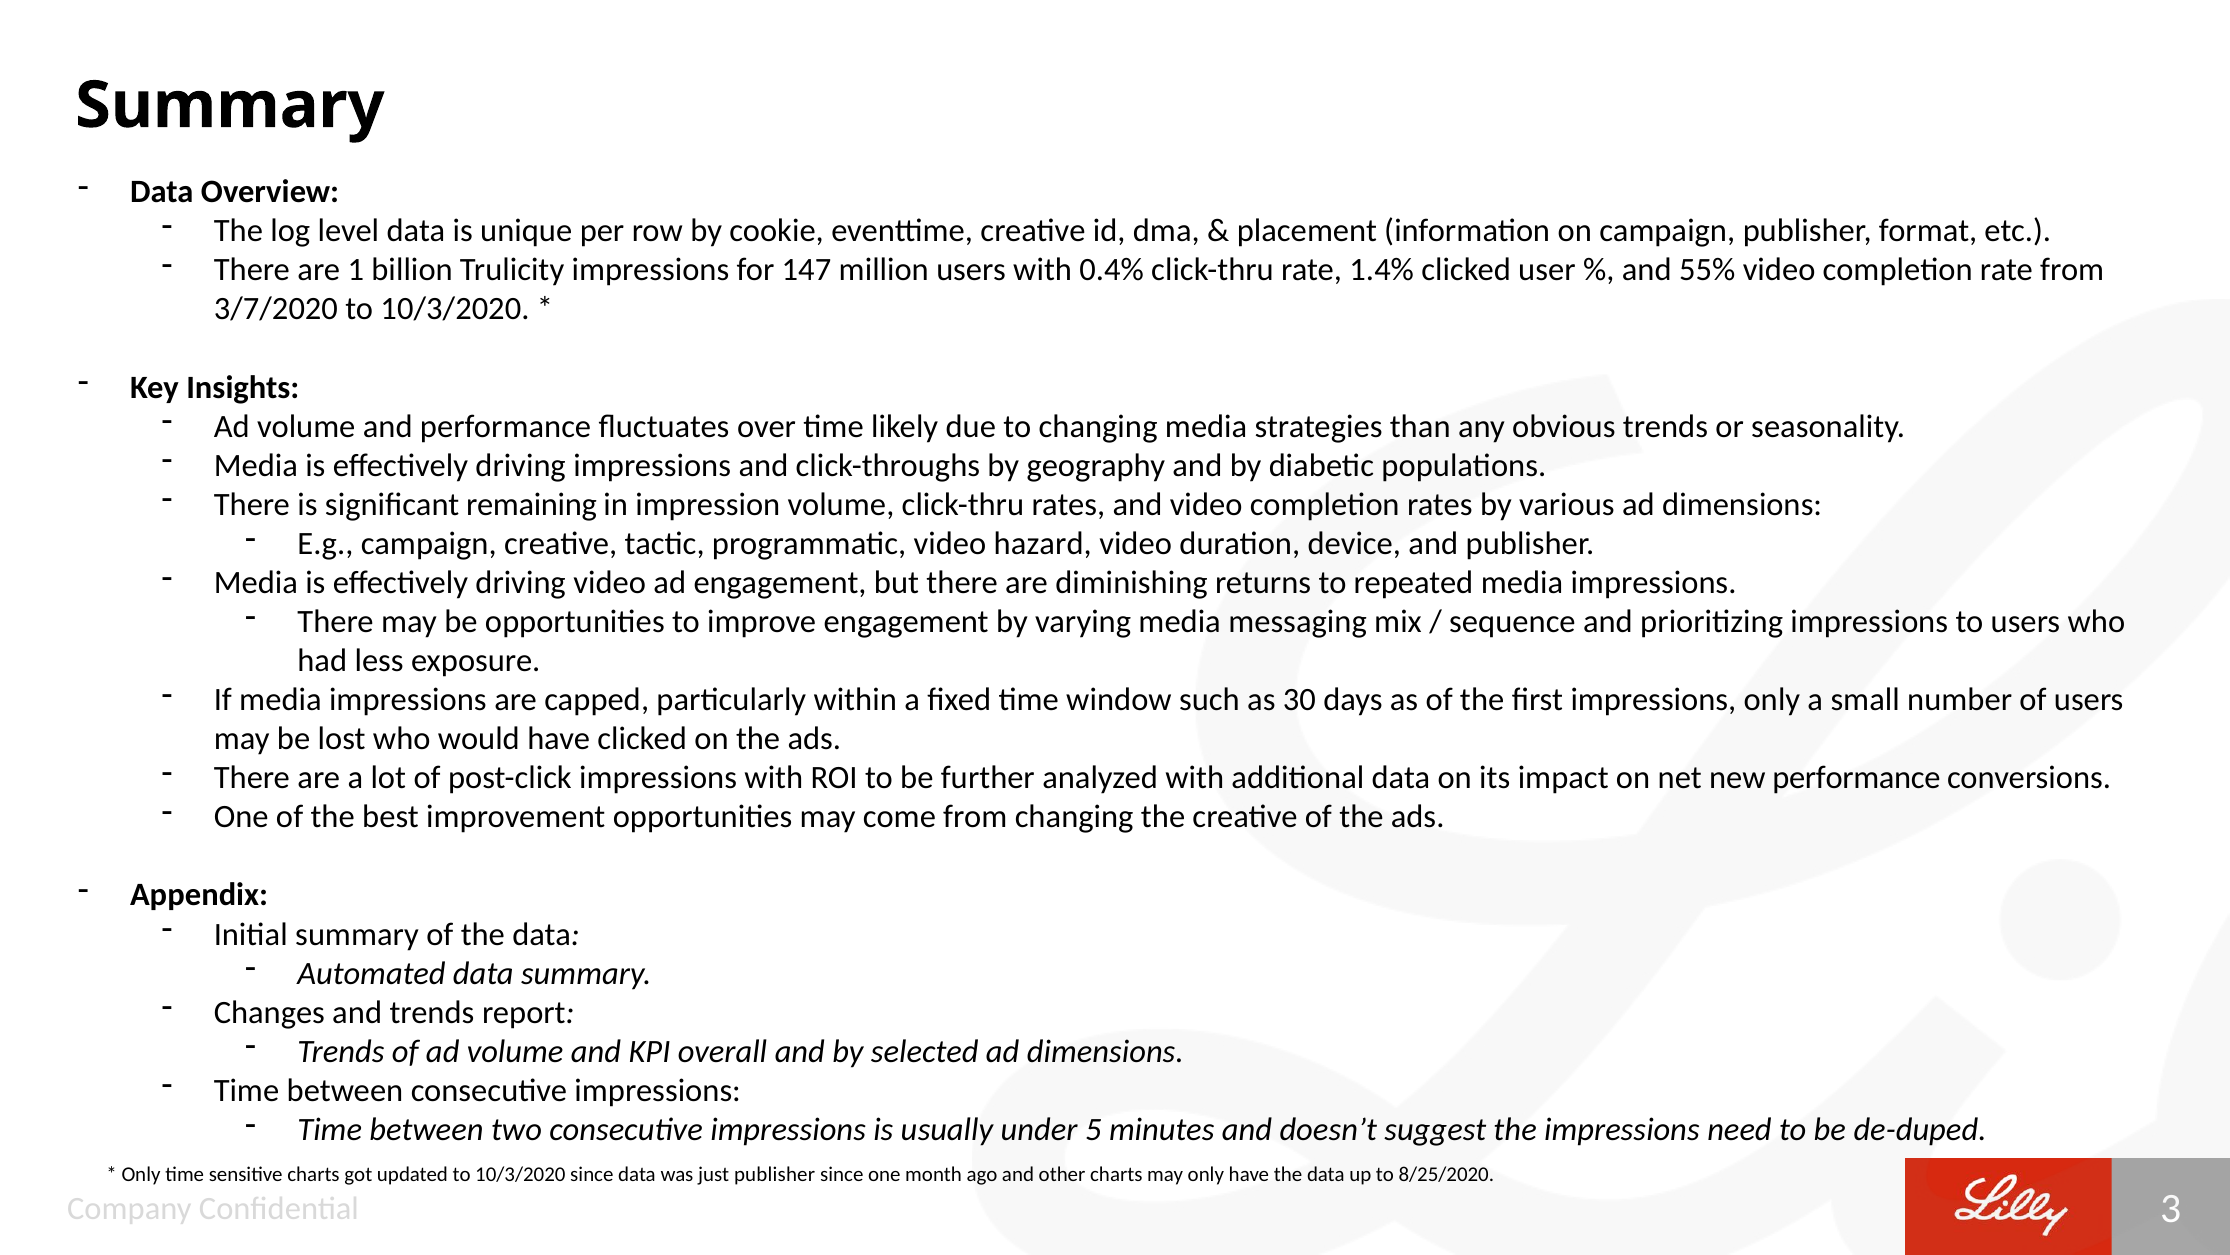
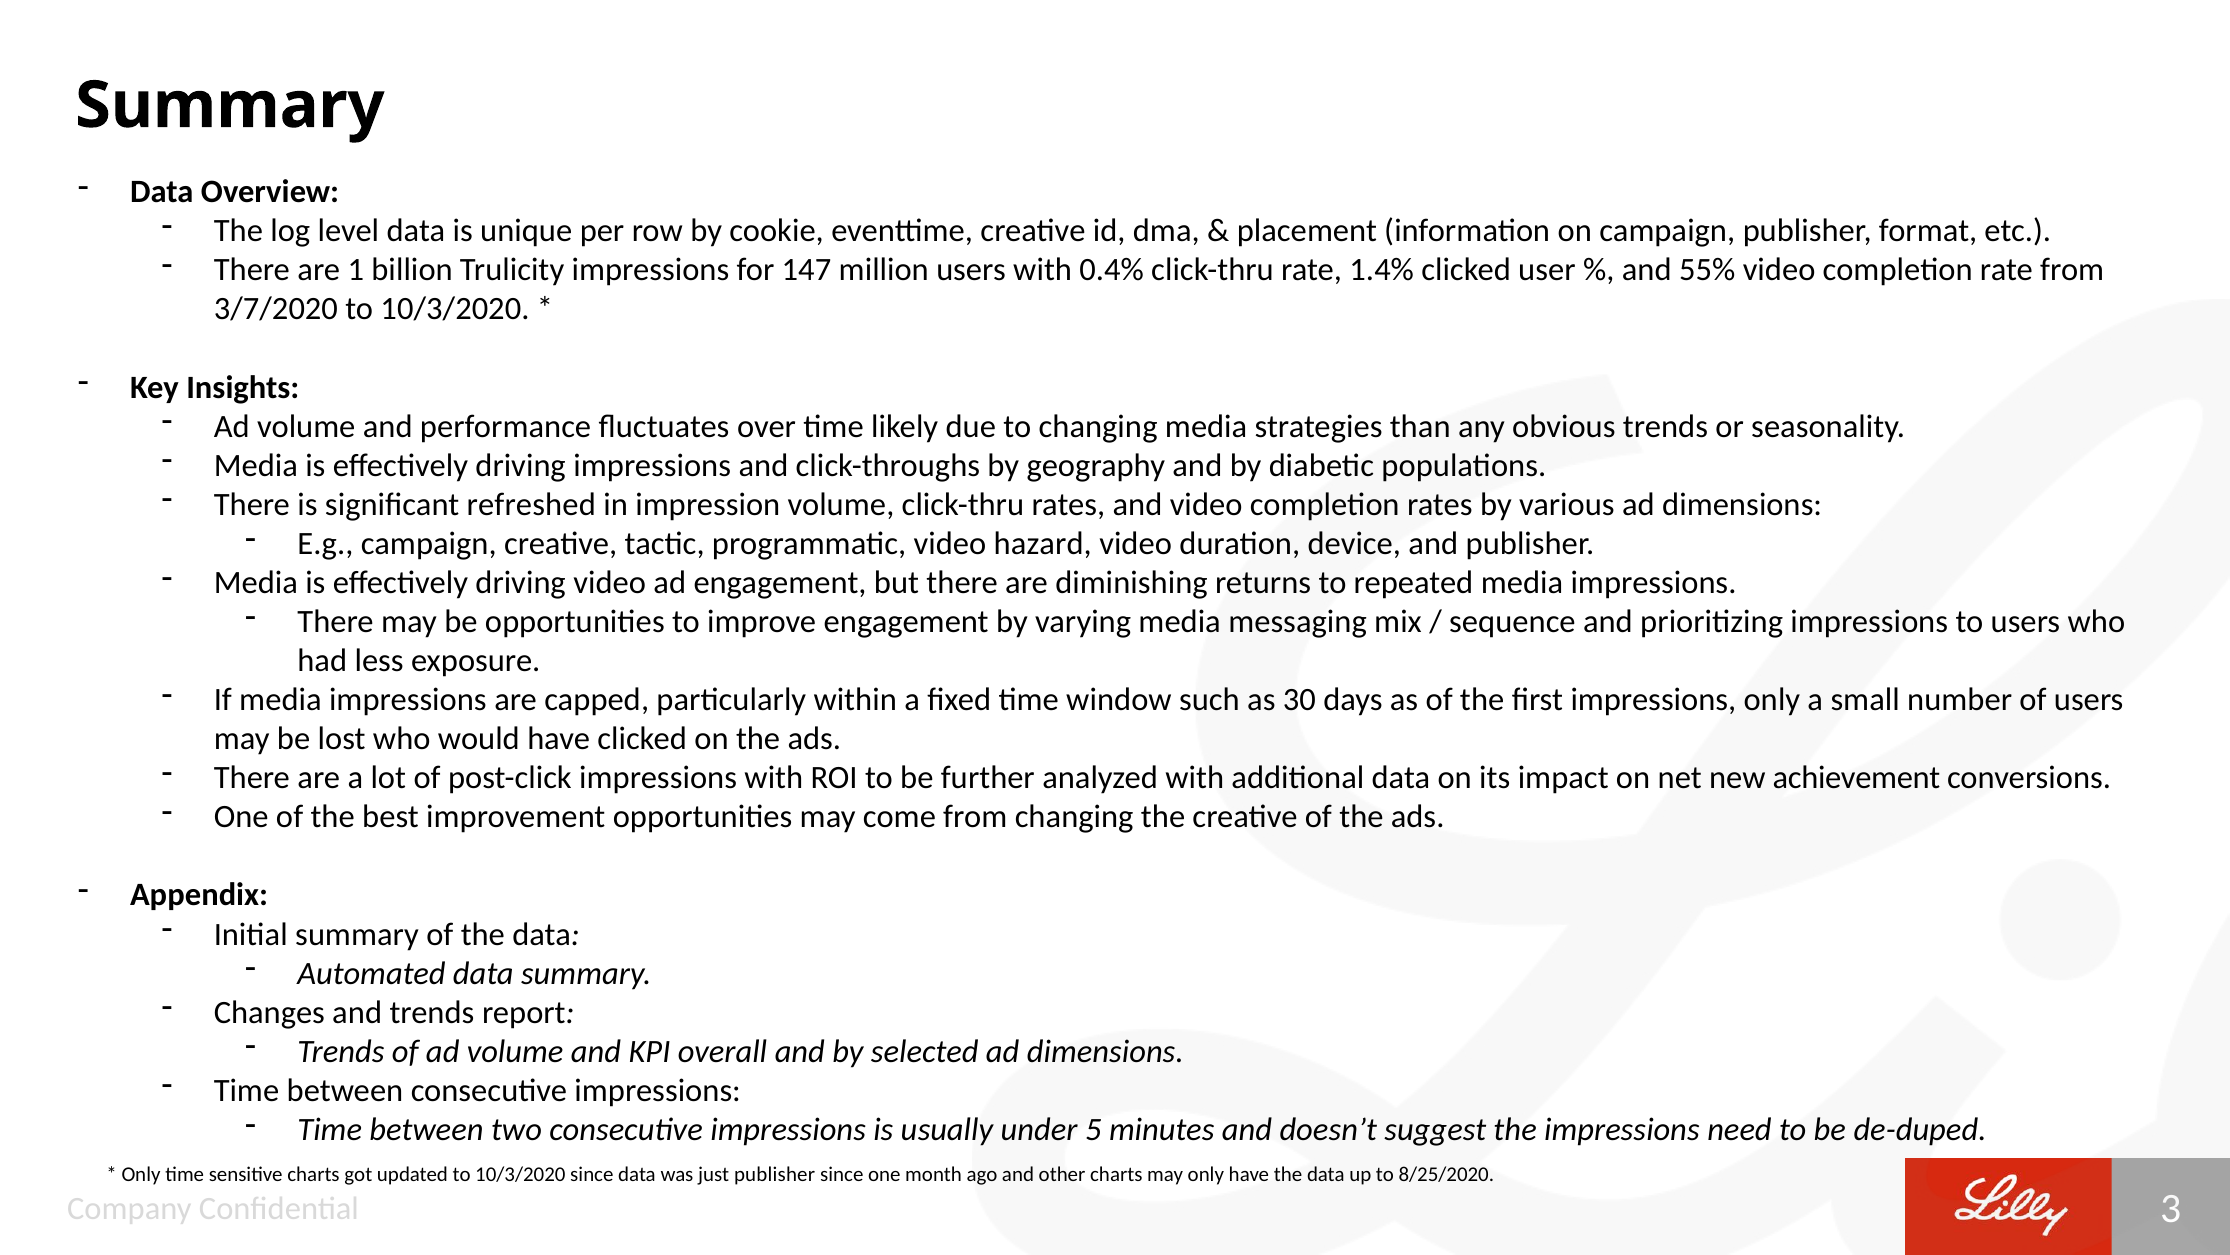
remaining: remaining -> refreshed (531, 504)
new performance: performance -> achievement (1856, 778)
